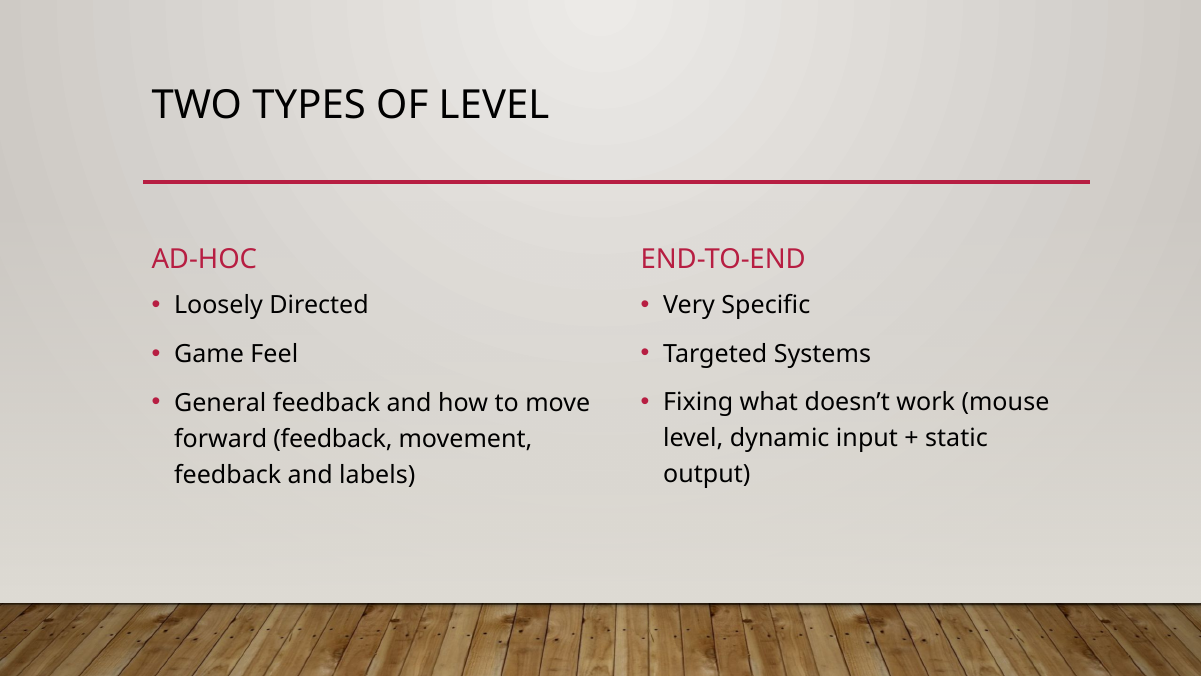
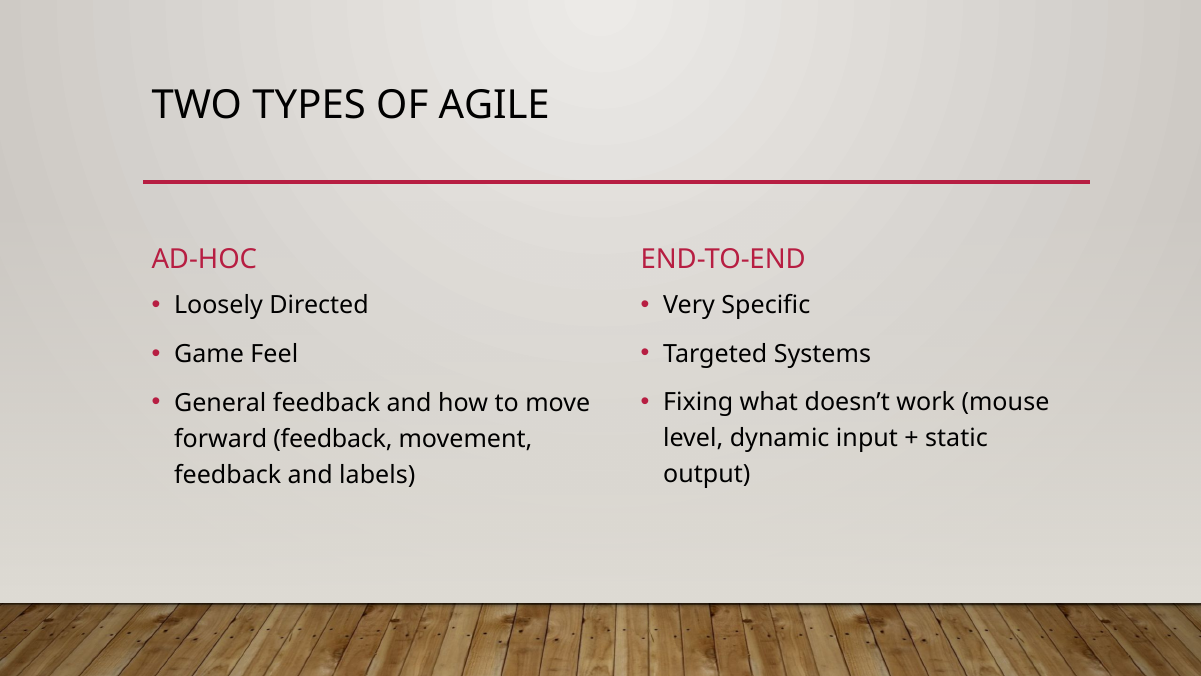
OF LEVEL: LEVEL -> AGILE (494, 105)
